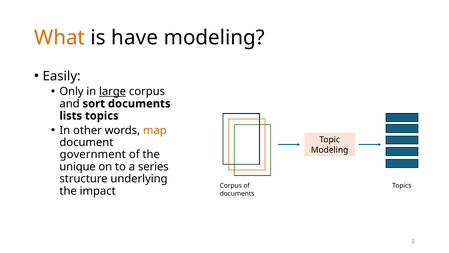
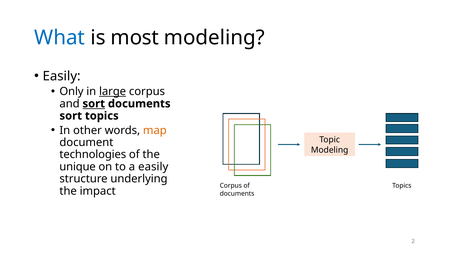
What colour: orange -> blue (60, 38)
have: have -> most (135, 38)
sort underline: none -> present (94, 104)
lists: lists -> sort (71, 116)
government: government -> technologies (93, 154)
a series: series -> easily (153, 166)
